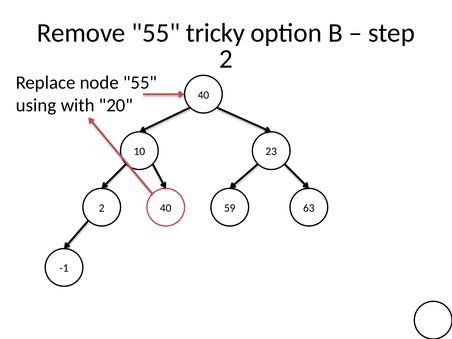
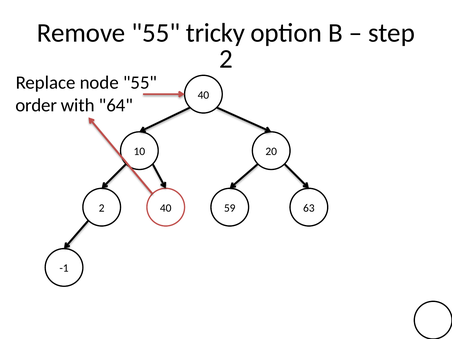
using: using -> order (36, 105)
20: 20 -> 64 (116, 105)
23: 23 -> 20 (271, 151)
